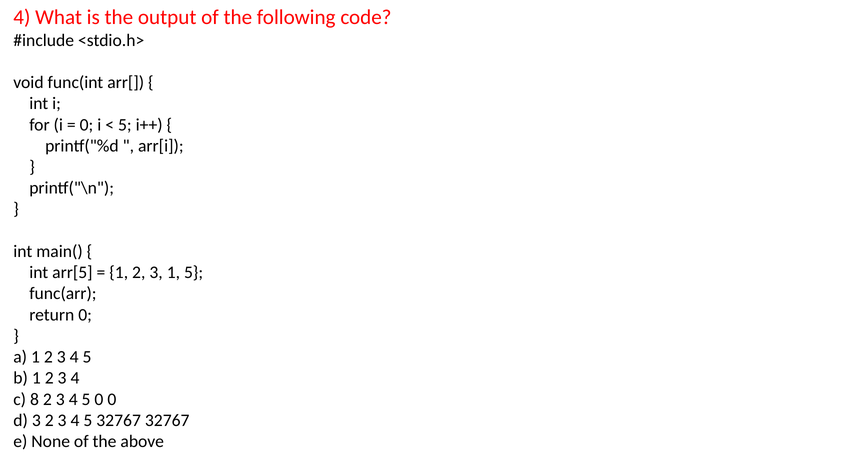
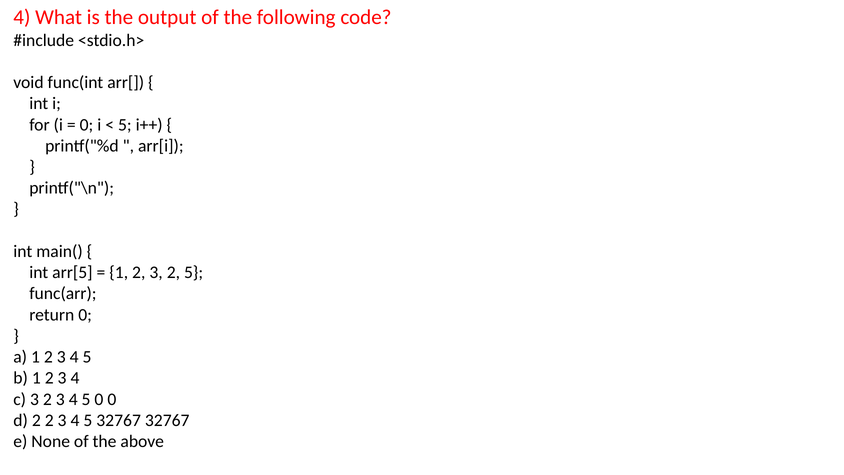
2 3 1: 1 -> 2 (173, 272)
c 8: 8 -> 3 (35, 399)
d 3: 3 -> 2 (36, 420)
